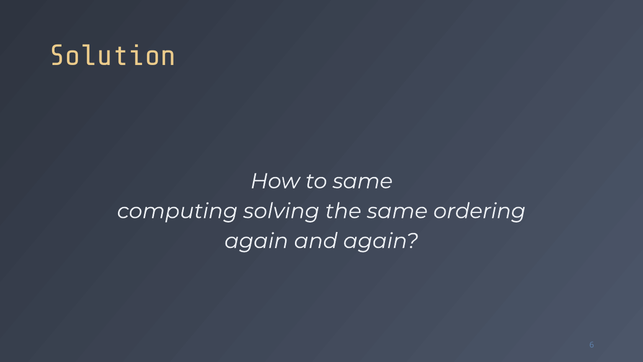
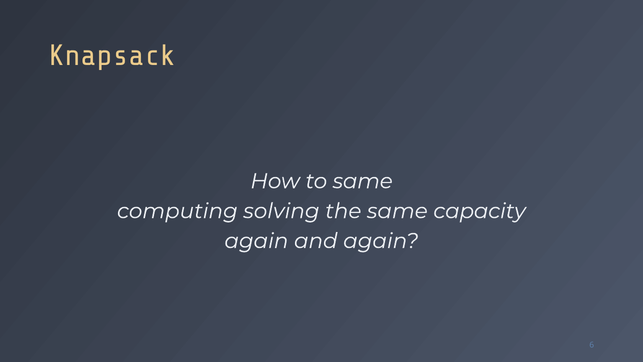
Solution: Solution -> Knapsack (113, 55)
ordering: ordering -> capacity (480, 211)
